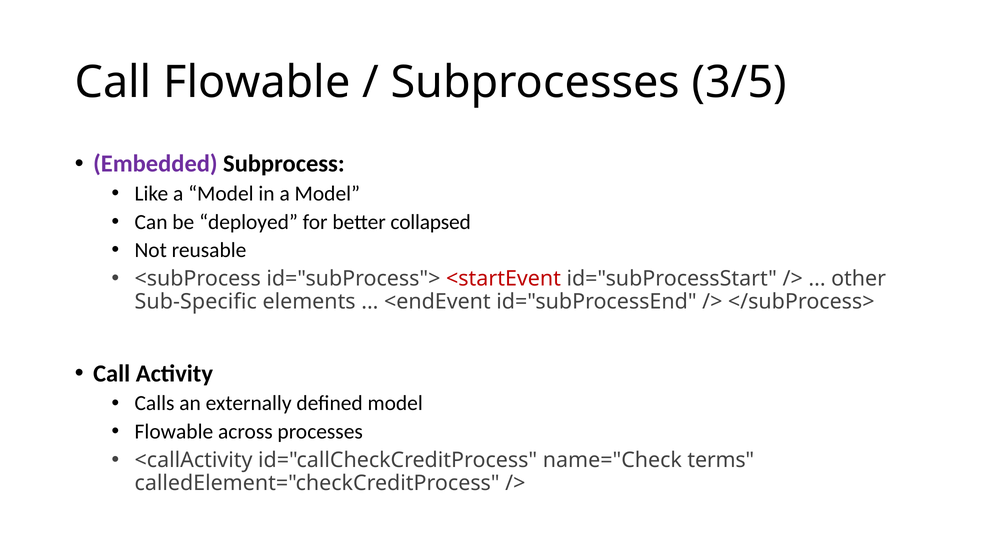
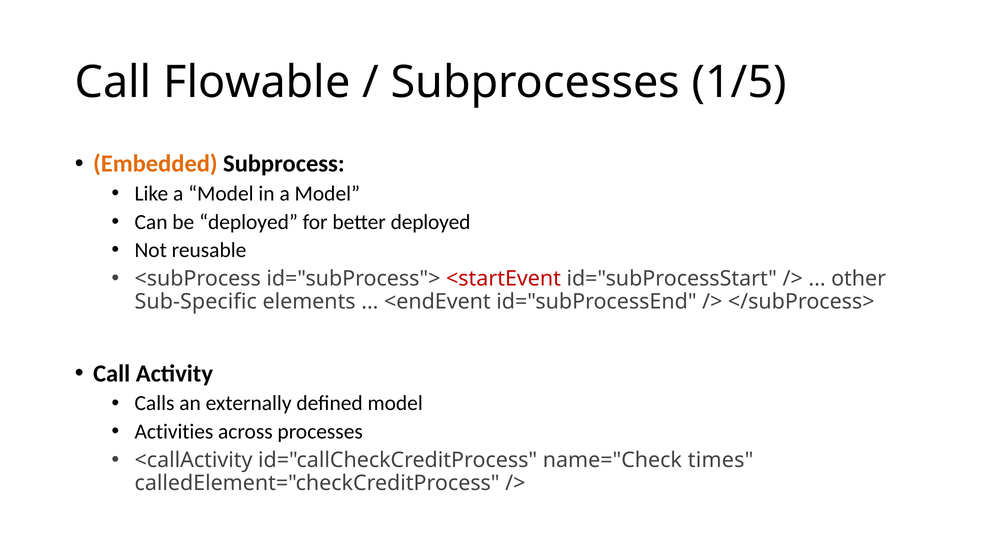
3/5: 3/5 -> 1/5 (739, 82)
Embedded colour: purple -> orange (155, 164)
better collapsed: collapsed -> deployed (431, 222)
Flowable: Flowable -> Activities (174, 432)
terms: terms -> times (721, 460)
